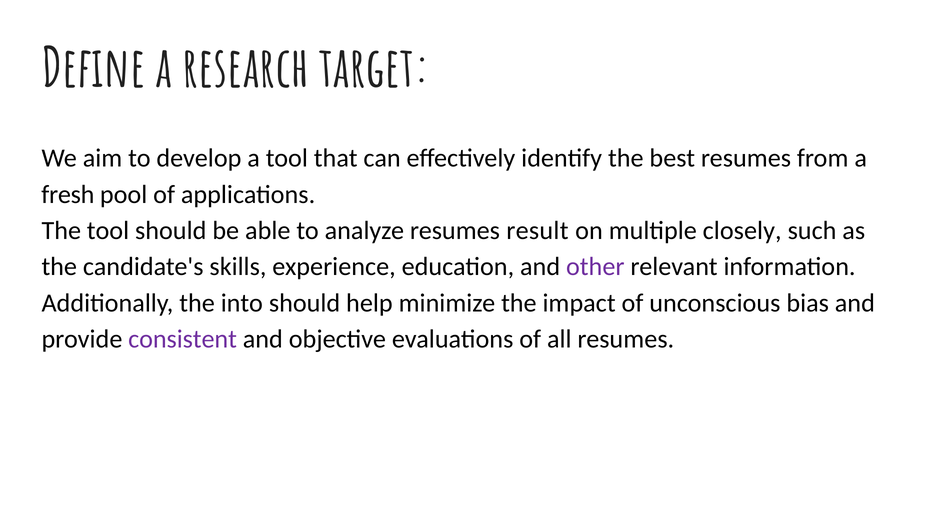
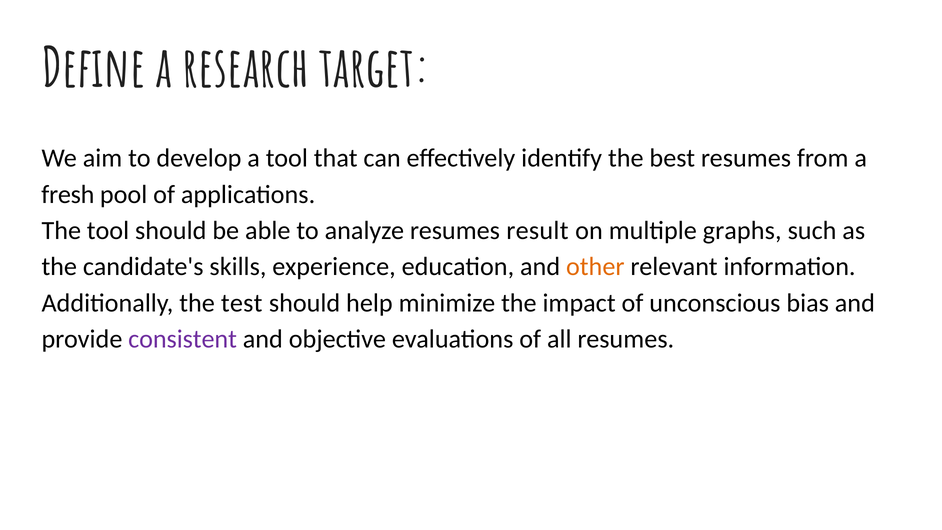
closely: closely -> graphs (742, 231)
other colour: purple -> orange (595, 267)
into: into -> test (242, 303)
